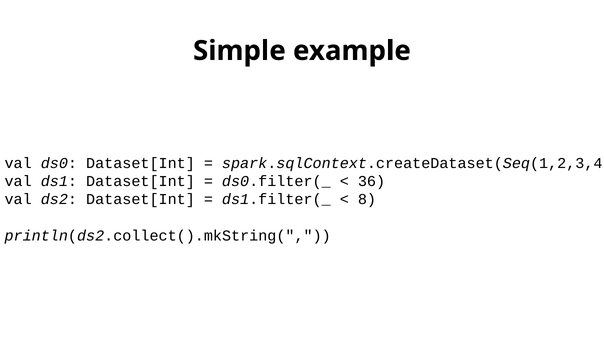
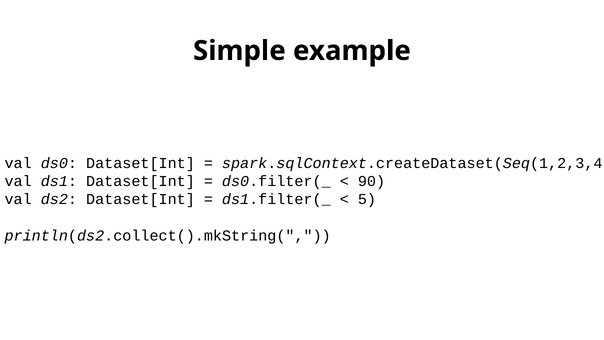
36: 36 -> 90 (372, 181)
8: 8 -> 5 (367, 199)
